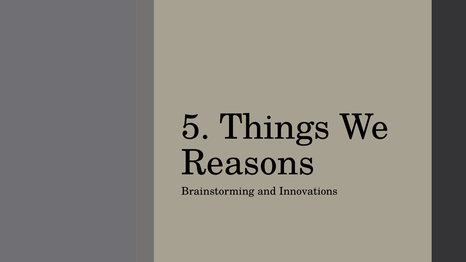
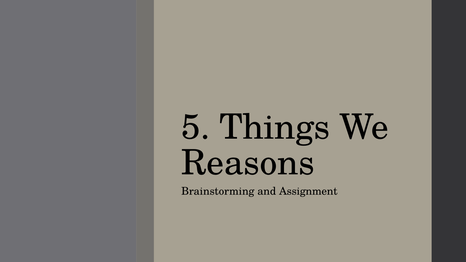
Innovations: Innovations -> Assignment (308, 191)
